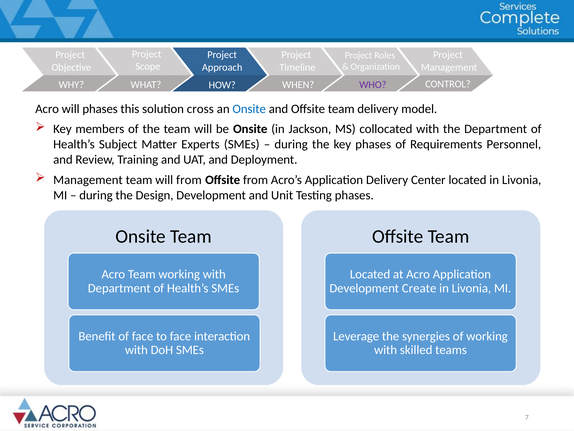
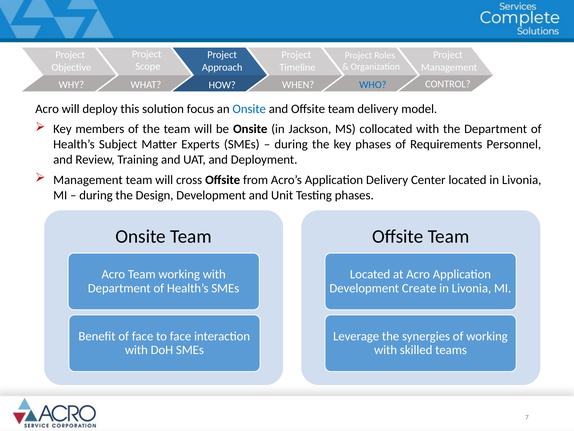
WHO colour: purple -> blue (373, 85)
will phases: phases -> deploy (100, 109)
cross: cross -> focus (200, 109)
will from: from -> cross (189, 180)
